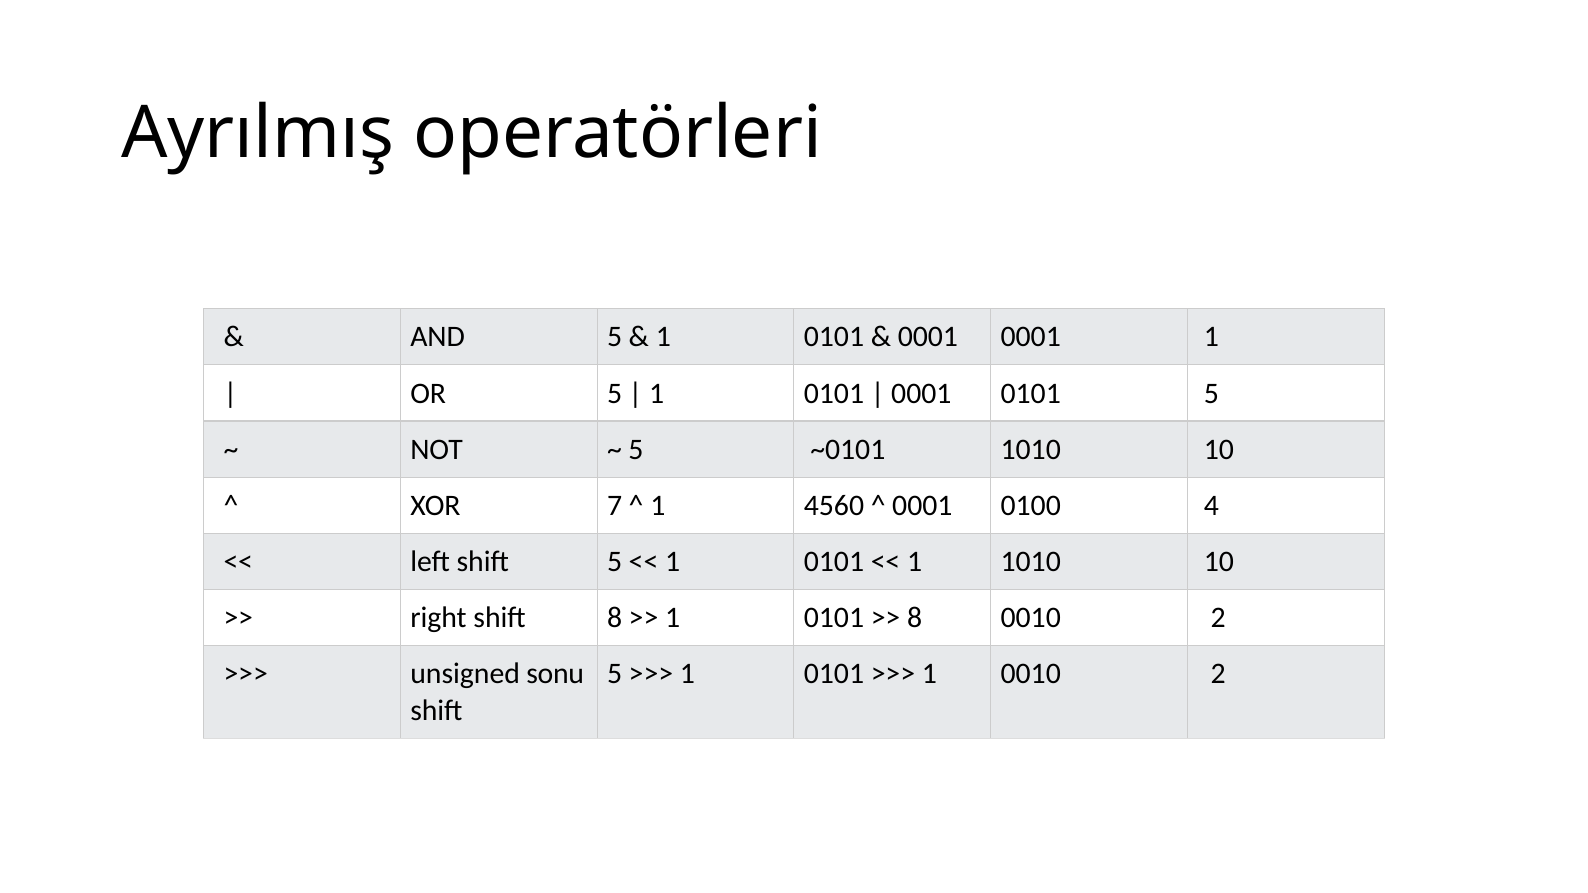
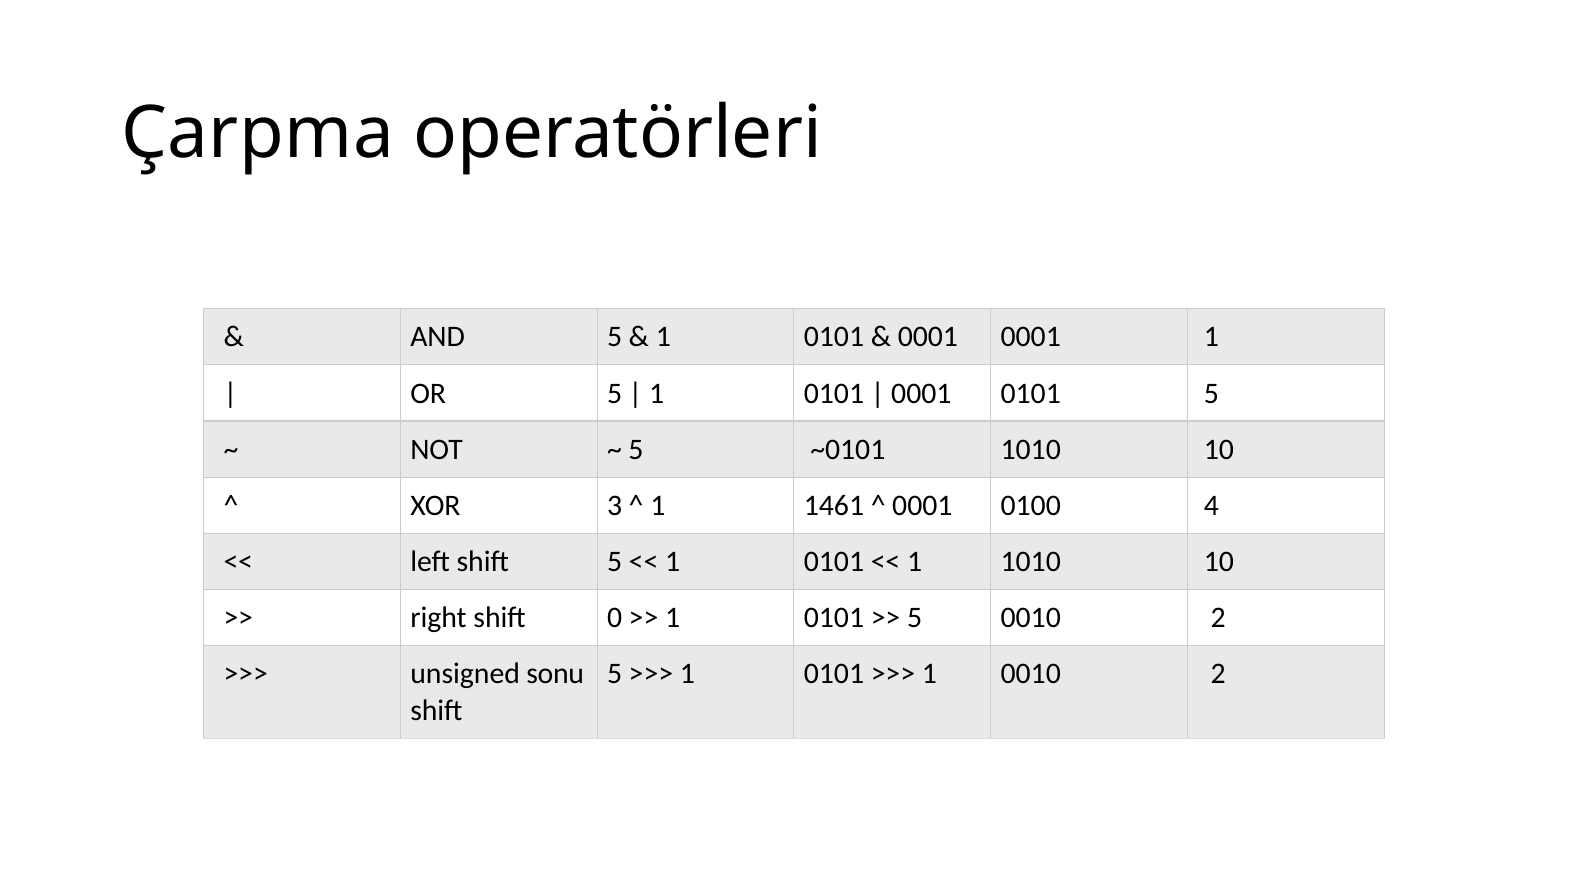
Ayrılmış: Ayrılmış -> Çarpma (258, 133)
7: 7 -> 3 (615, 506)
4560: 4560 -> 1461 (834, 506)
shift 8: 8 -> 0 (615, 618)
8: 8 -> 5 (915, 618)
